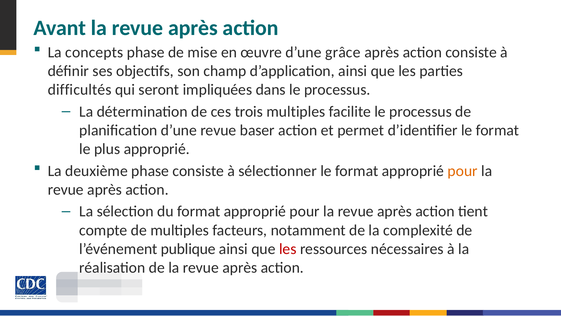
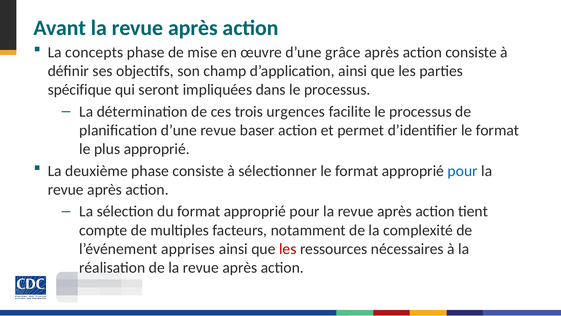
difficultés: difficultés -> spécifique (80, 90)
trois multiples: multiples -> urgences (296, 111)
pour colour: orange -> blue (463, 171)
publique: publique -> apprises (188, 249)
